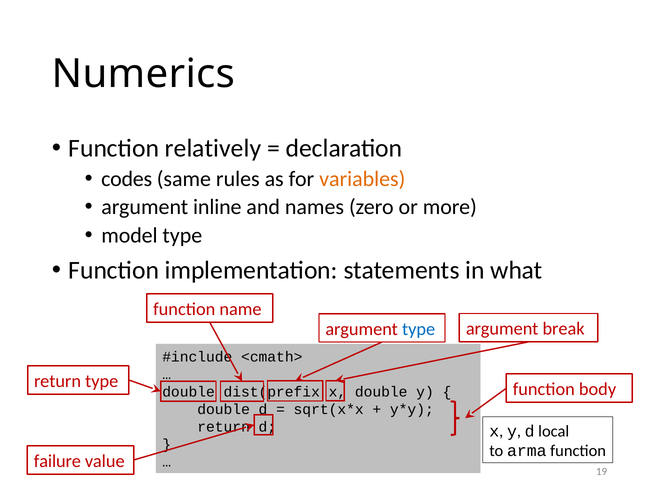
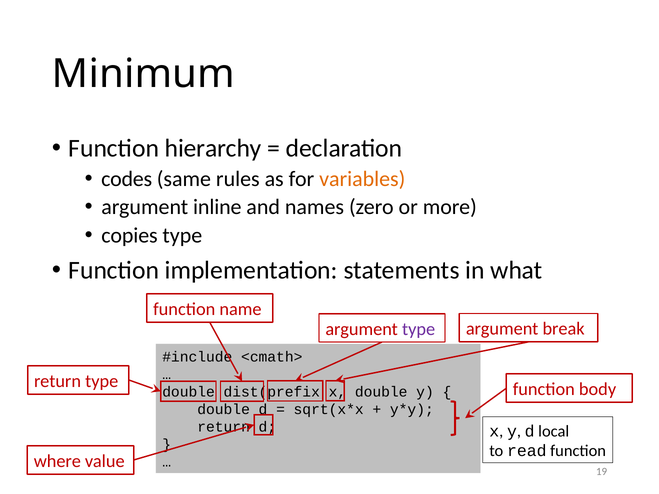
Numerics: Numerics -> Minimum (144, 74)
relatively: relatively -> hierarchy (213, 149)
model: model -> copies (129, 235)
type colour: blue -> purple (419, 329)
arma: arma -> read (527, 451)
failure: failure -> where (57, 462)
